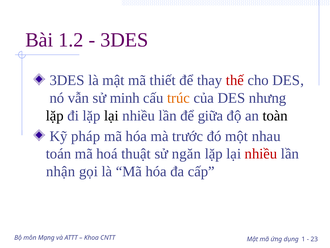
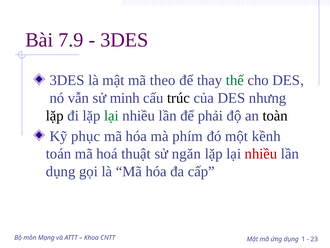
1.2: 1.2 -> 7.9 (71, 40)
thiết: thiết -> theo (163, 80)
thế colour: red -> green (235, 80)
trúc colour: orange -> black (178, 98)
lại colour: black -> green (111, 115)
giữa: giữa -> phải (210, 115)
pháp: pháp -> phục (86, 136)
trước: trước -> phím (188, 136)
nhau: nhau -> kềnh (266, 136)
nhận: nhận -> dụng (61, 171)
